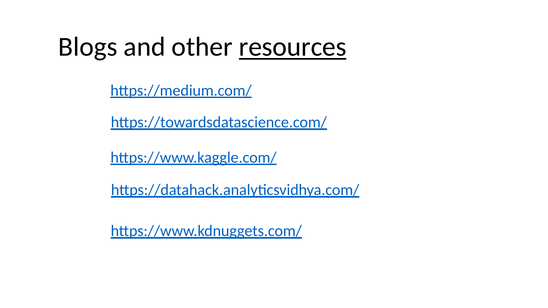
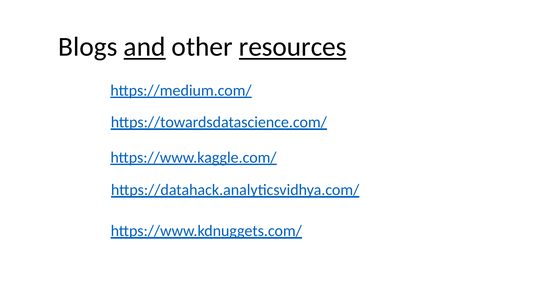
and underline: none -> present (145, 47)
